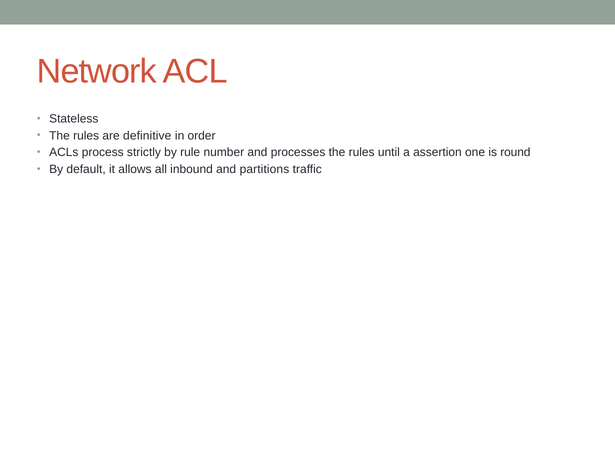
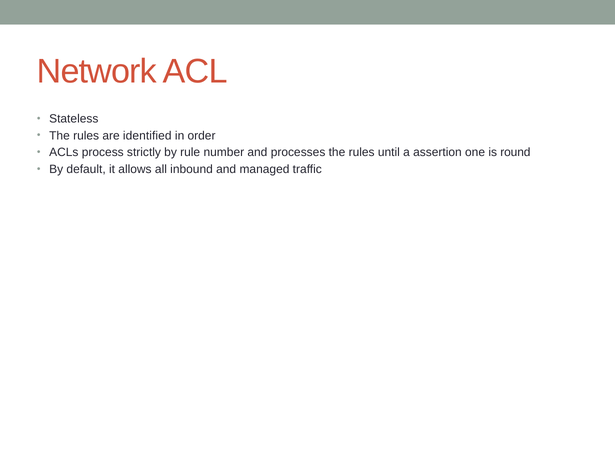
definitive: definitive -> identified (147, 136)
partitions: partitions -> managed (264, 169)
